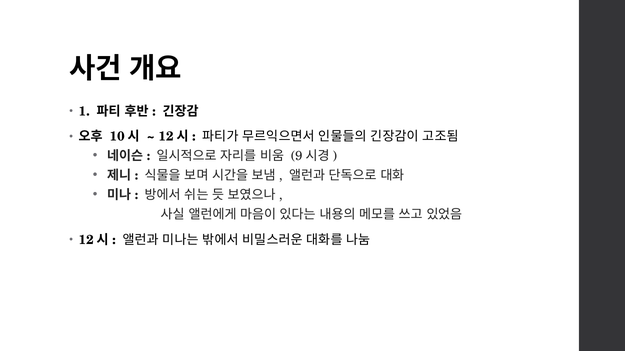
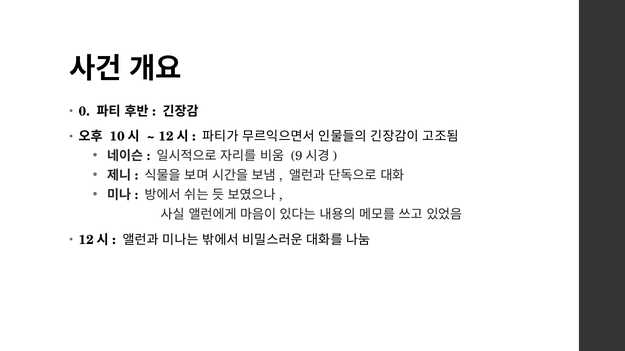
1: 1 -> 0 (84, 112)
